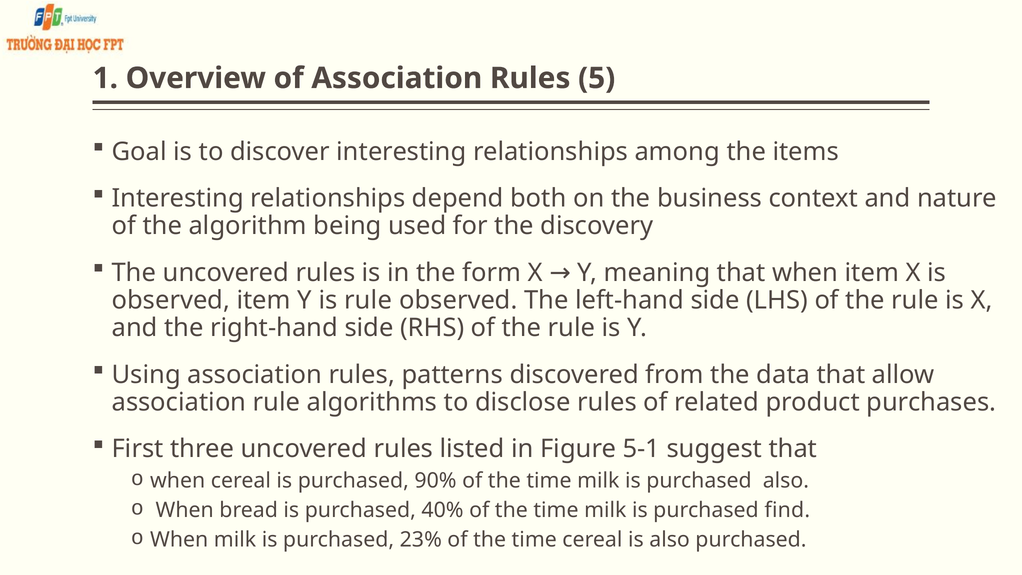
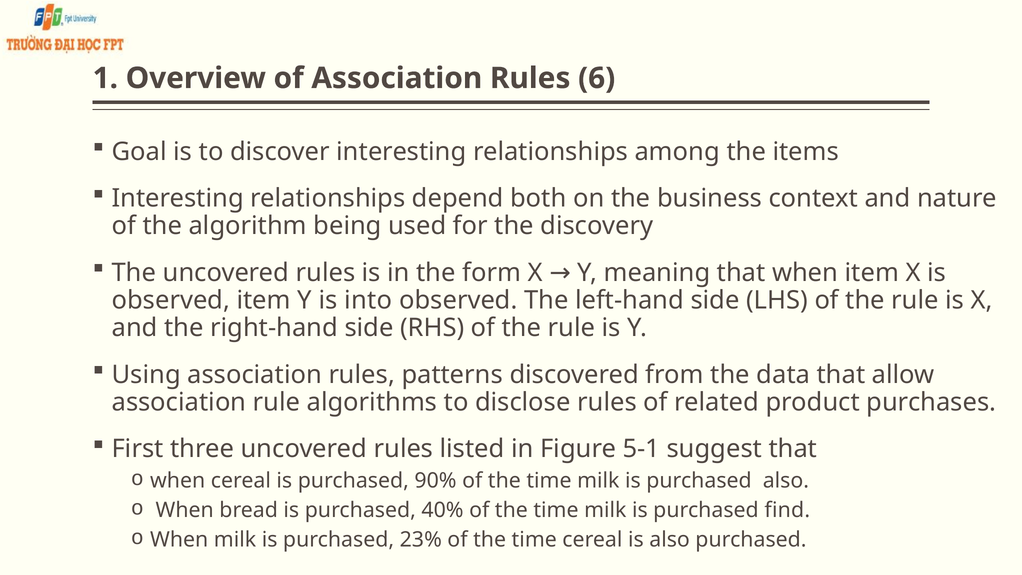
5: 5 -> 6 (597, 78)
is rule: rule -> into (368, 300)
